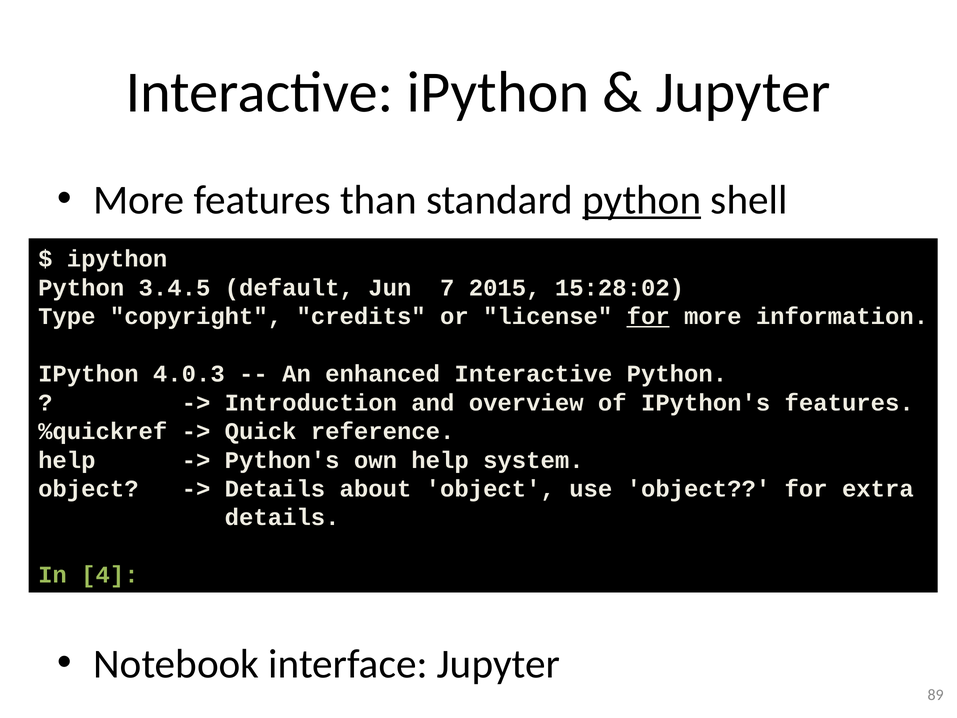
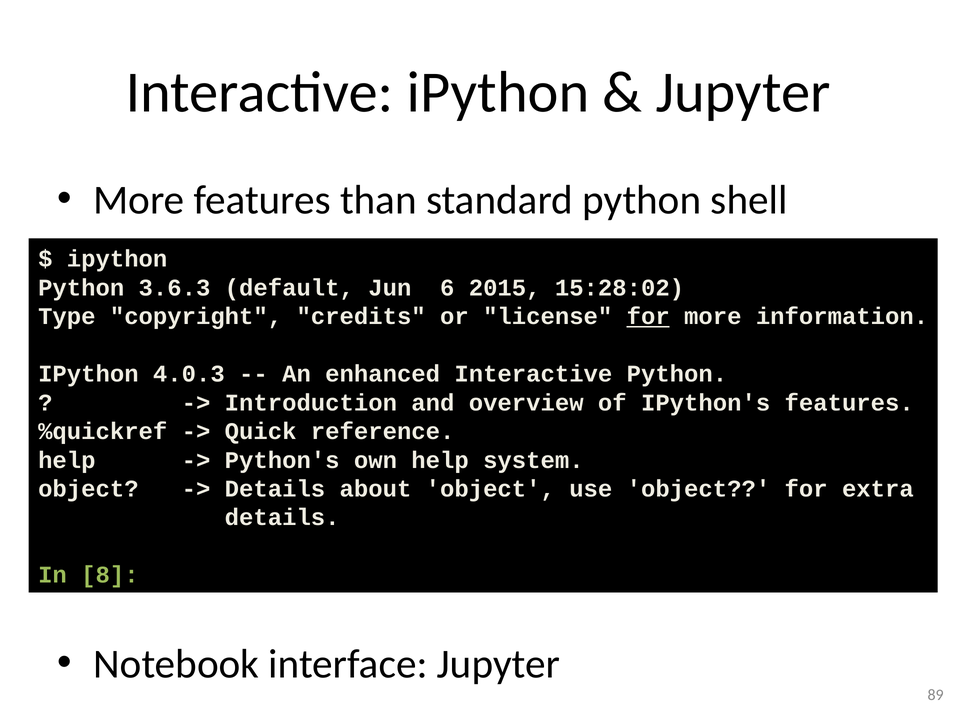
python underline: present -> none (642, 200)
3.4.5: 3.4.5 -> 3.6.3 (175, 288)
7: 7 -> 6 (447, 288)
4: 4 -> 8 (110, 575)
